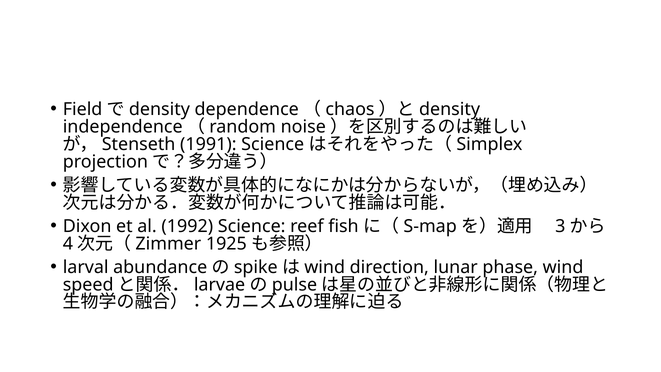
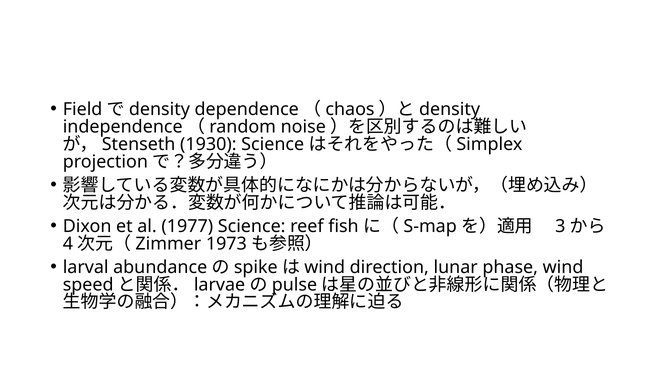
1991: 1991 -> 1930 (208, 144)
1992: 1992 -> 1977 (187, 226)
1925: 1925 -> 1973 (226, 244)
